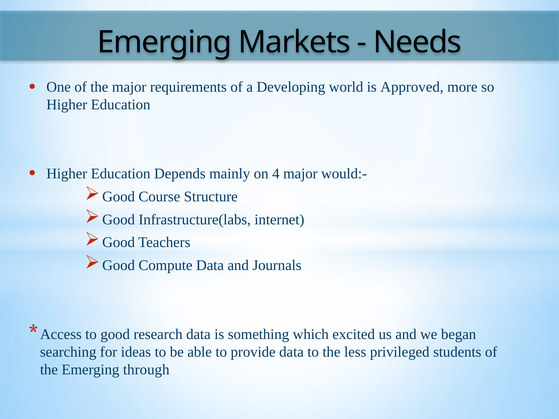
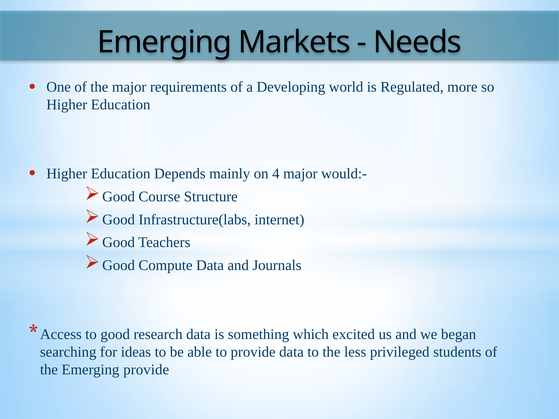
Approved: Approved -> Regulated (412, 87)
Emerging through: through -> provide (146, 370)
